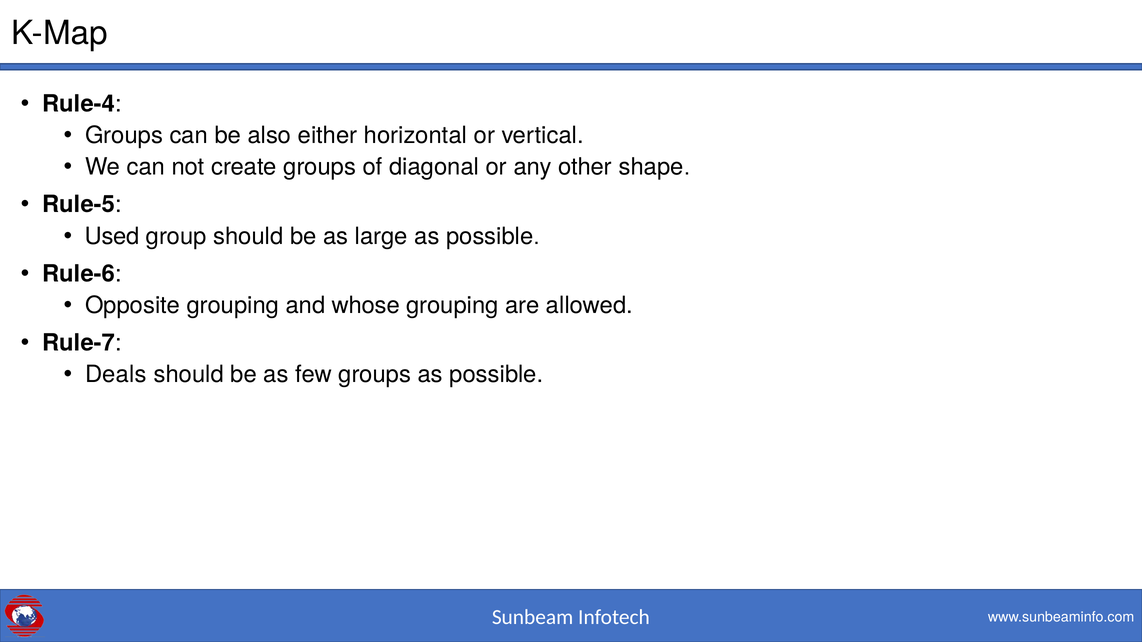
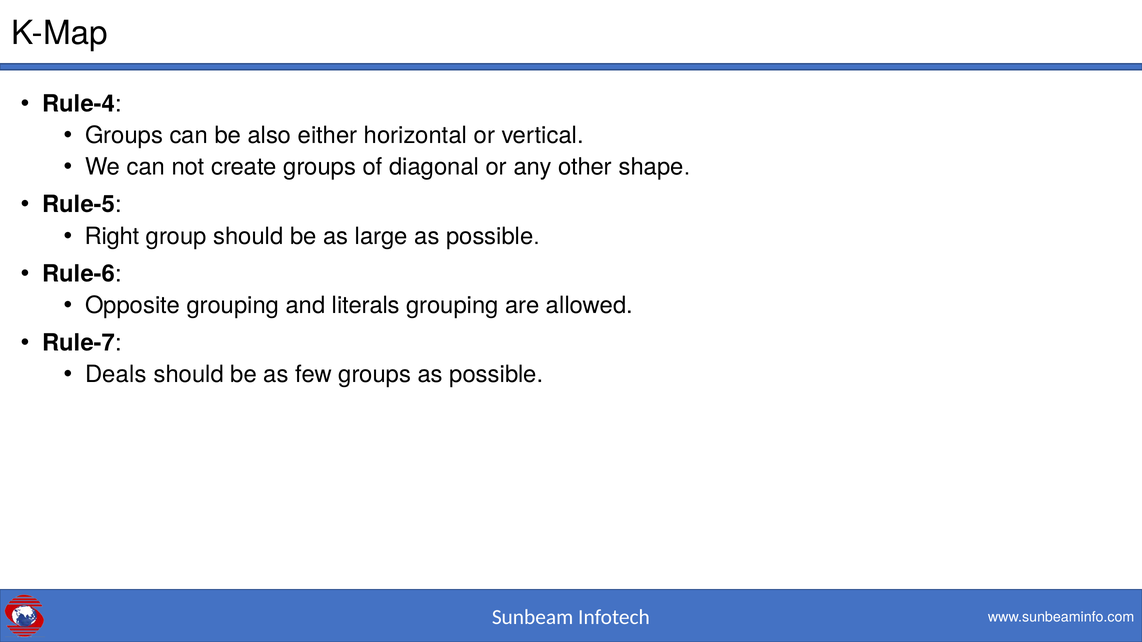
Used: Used -> Right (112, 236)
whose: whose -> literals (366, 306)
